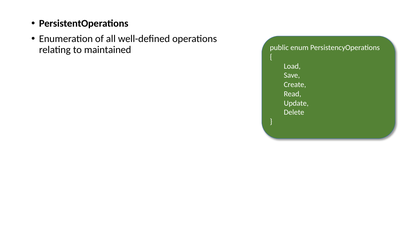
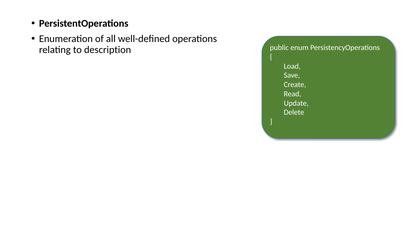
maintained: maintained -> description (108, 50)
